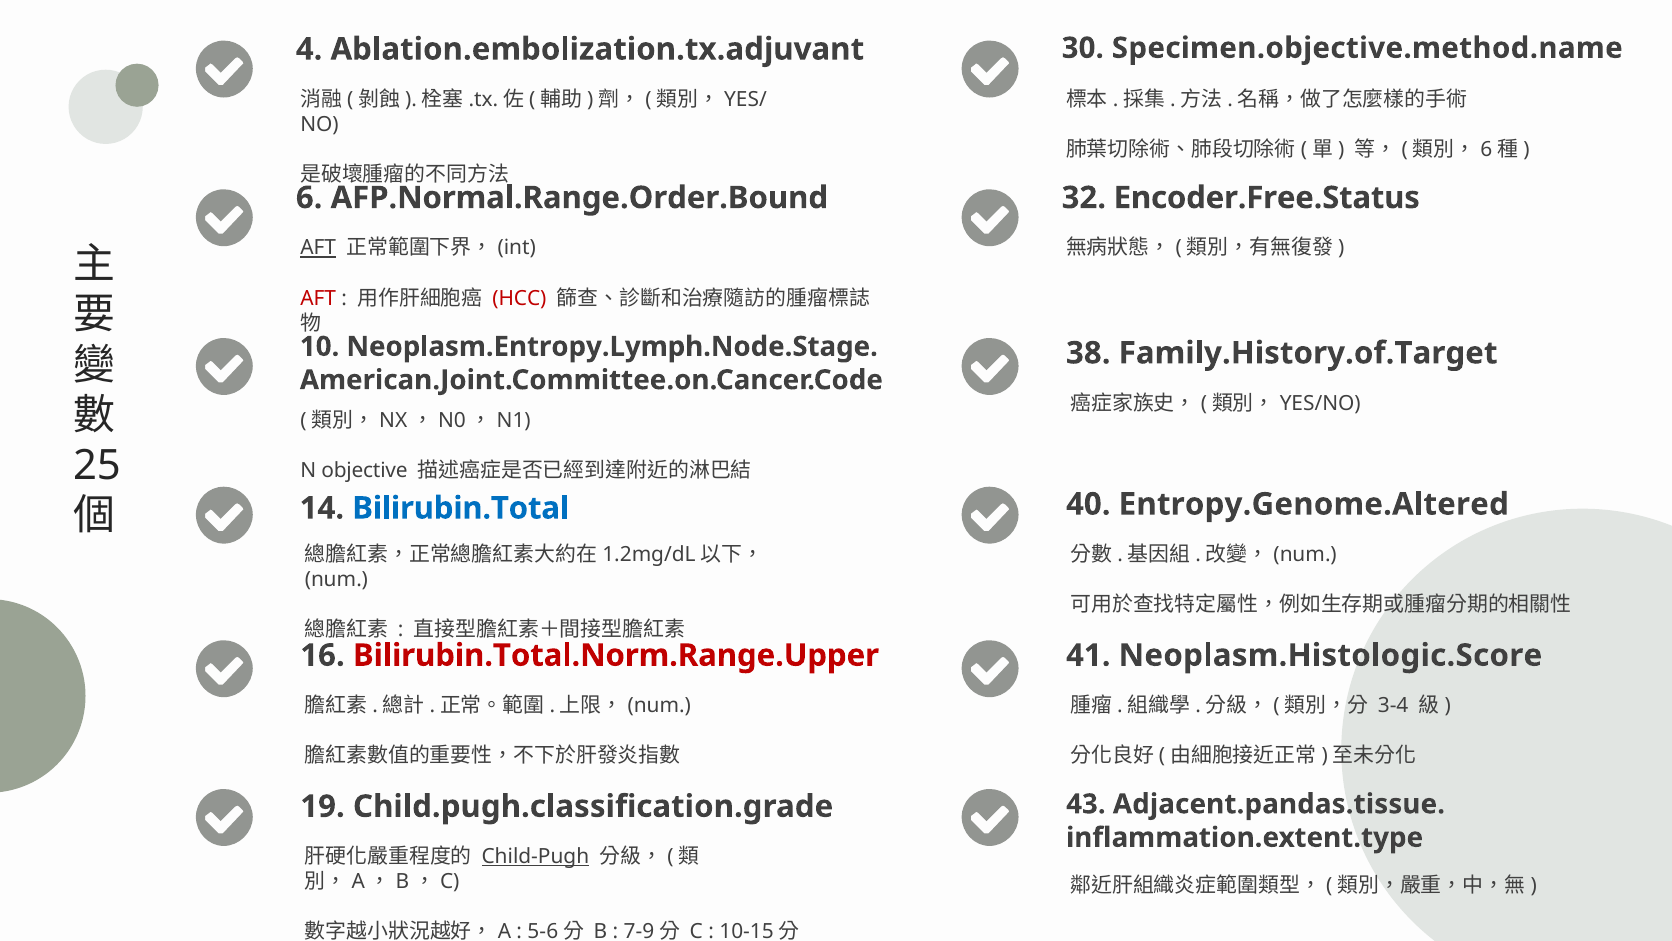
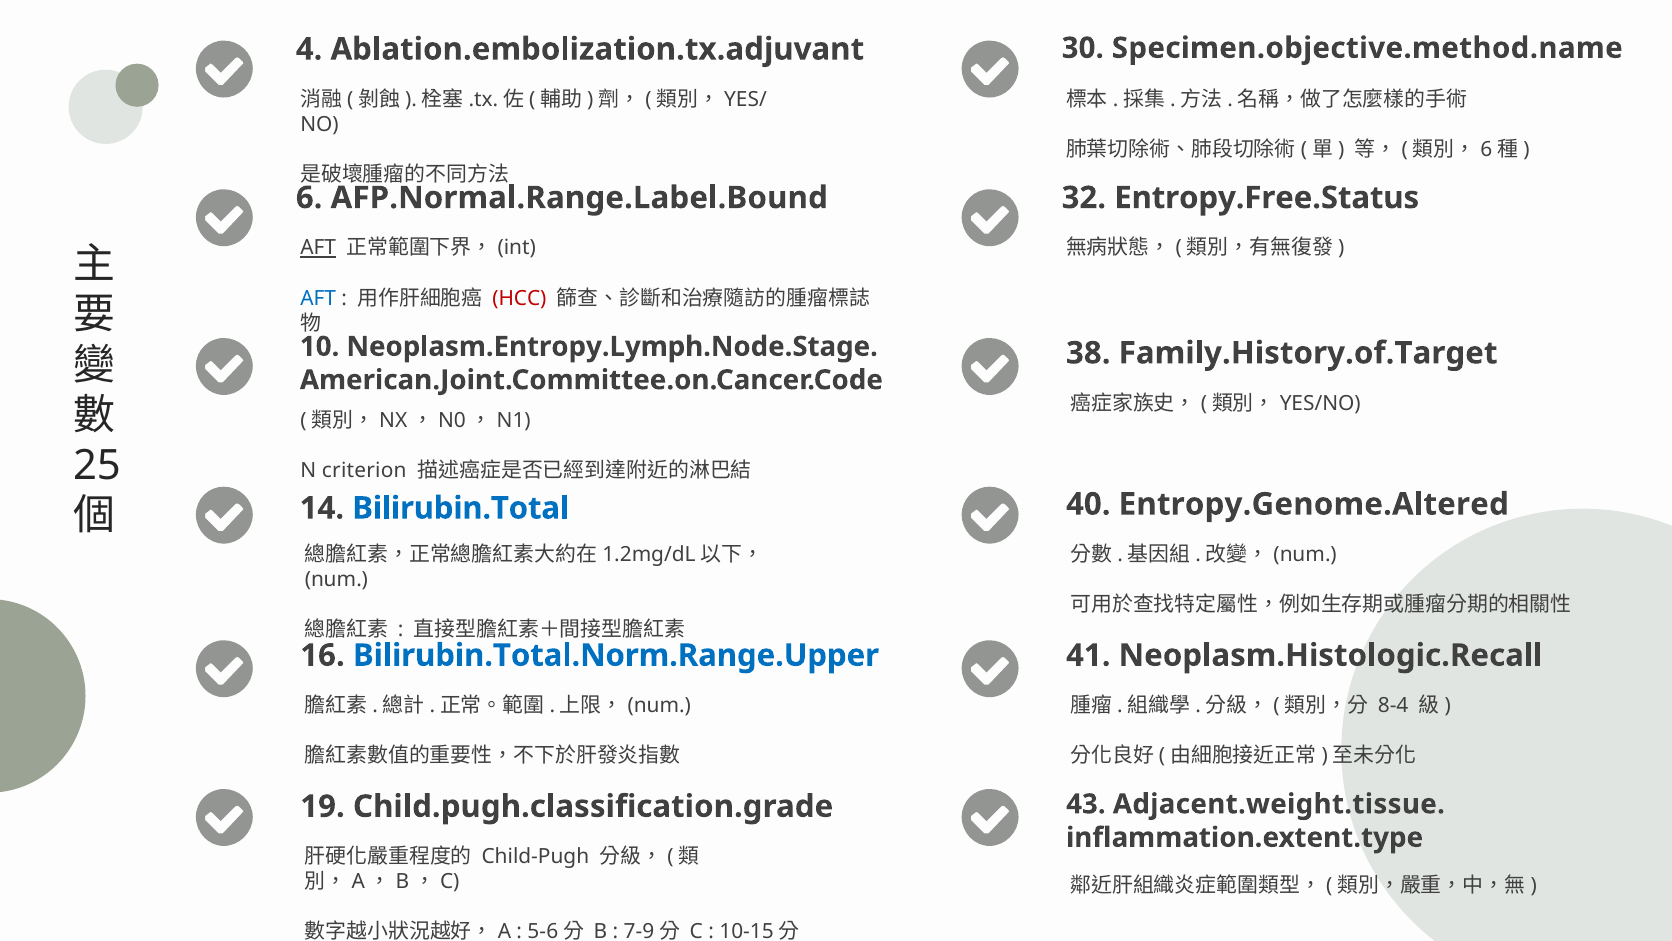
AFP.Normal.Range.Order.Bound: AFP.Normal.Range.Order.Bound -> AFP.Normal.Range.Label.Bound (579, 198)
Encoder.Free.Status: Encoder.Free.Status -> Entropy.Free.Status (1267, 198)
AFT colour: red -> blue (318, 298)
objective: objective -> criterion (364, 470)
Bilirubin.Total.Norm.Range.Upper colour: red -> blue (616, 655)
Neoplasm.Histologic.Score: Neoplasm.Histologic.Score -> Neoplasm.Histologic.Recall (1331, 655)
3-4: 3-4 -> 8-4 (1393, 705)
Adjacent.pandas.tissue: Adjacent.pandas.tissue -> Adjacent.weight.tissue (1279, 804)
Child-Pugh underline: present -> none (535, 856)
